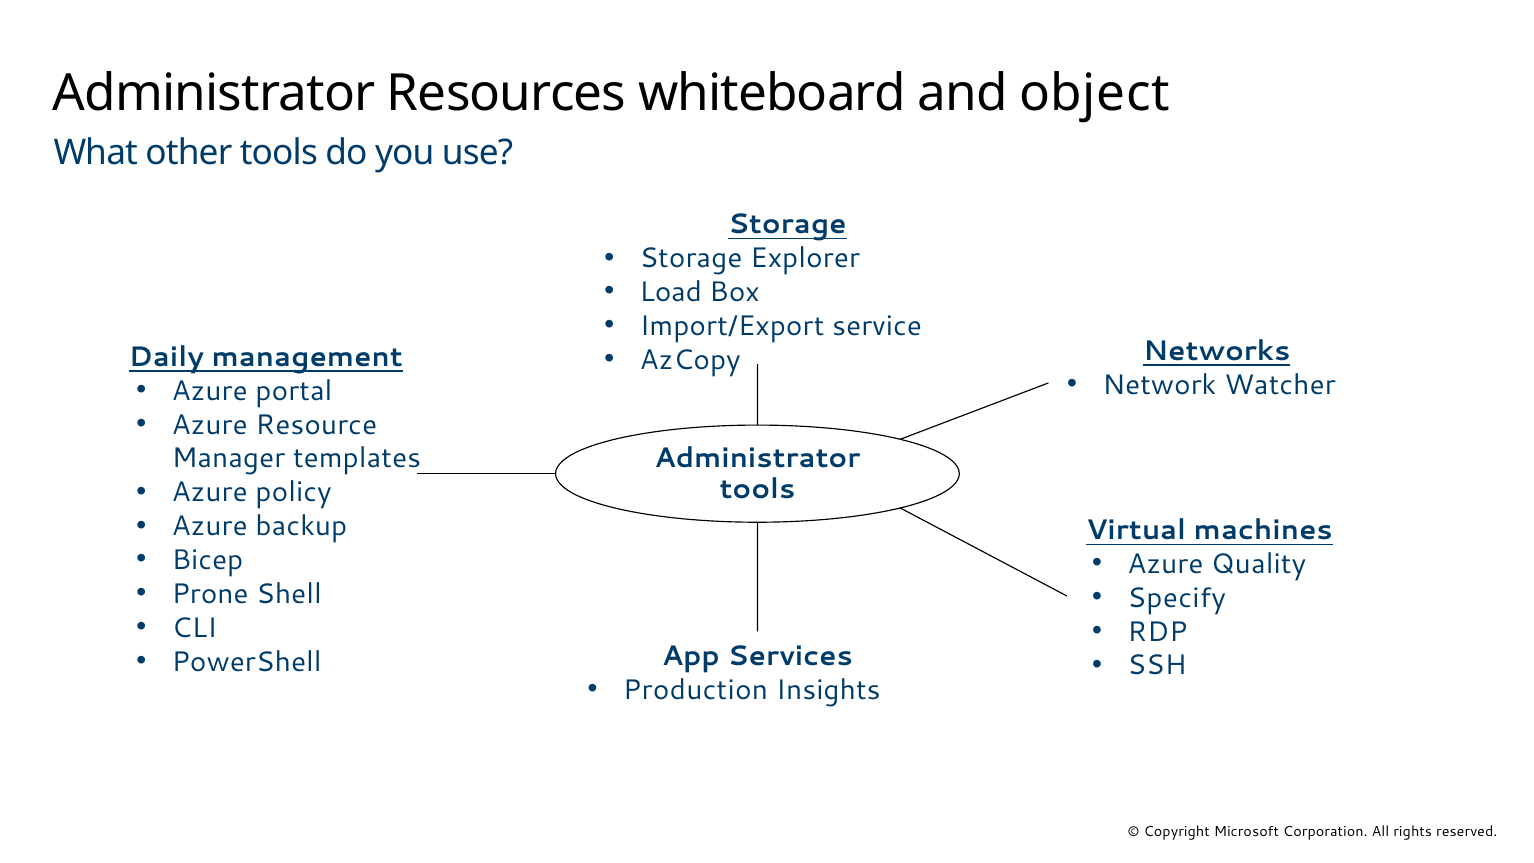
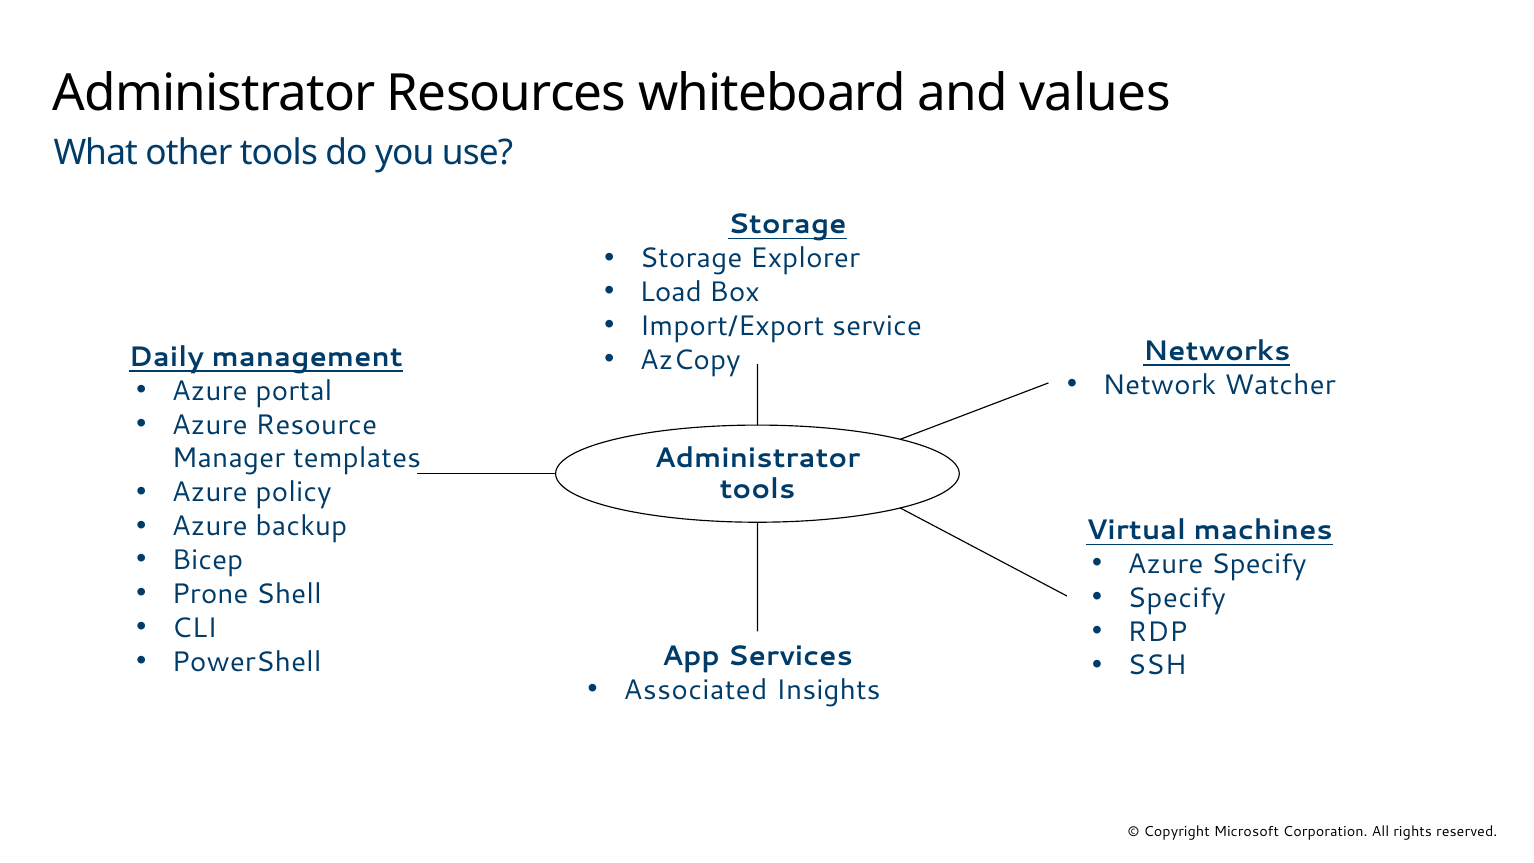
object: object -> values (1095, 94)
Azure Quality: Quality -> Specify (1259, 564)
Production: Production -> Associated (695, 689)
